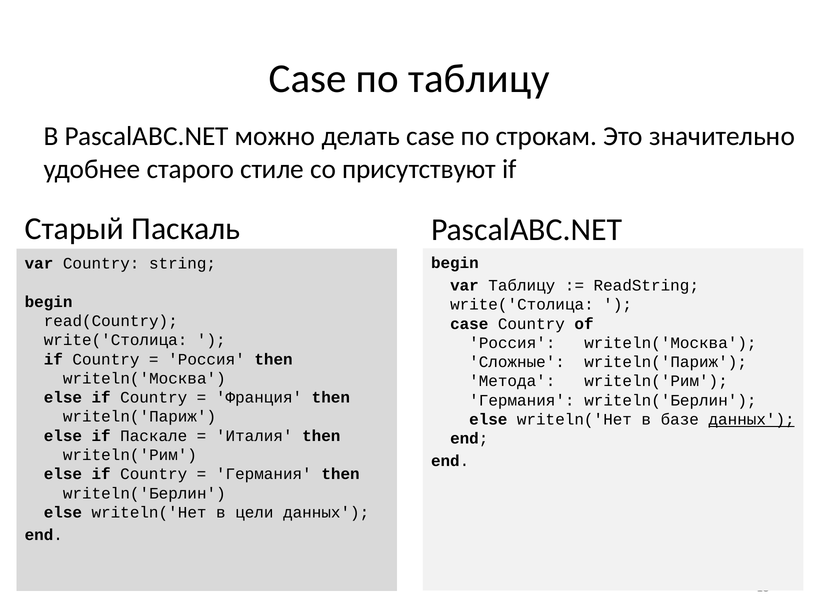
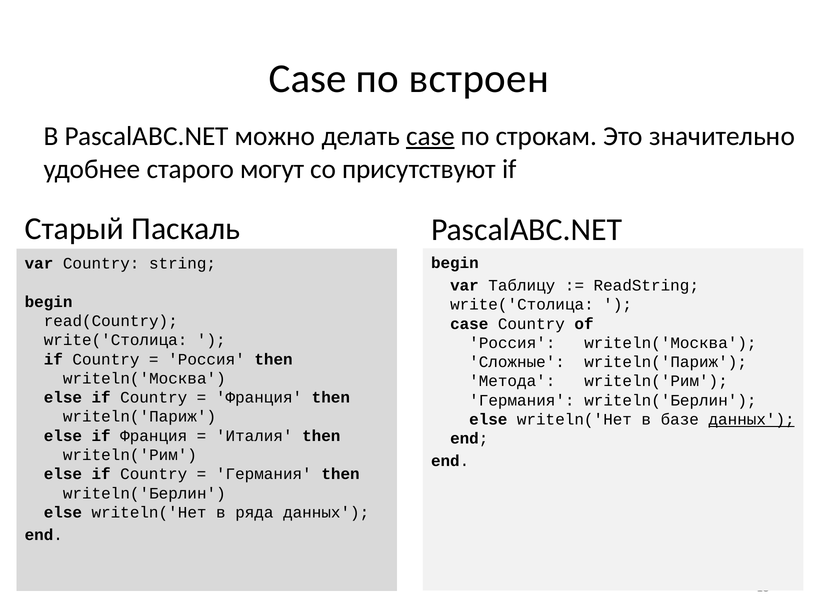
по таблицу: таблицу -> встроен (479, 79)
case underline: none -> present (430, 136)
стиле: стиле -> могут (272, 169)
if Паскале: Паскале -> Франция (154, 435)
цели: цели -> ряда (254, 512)
